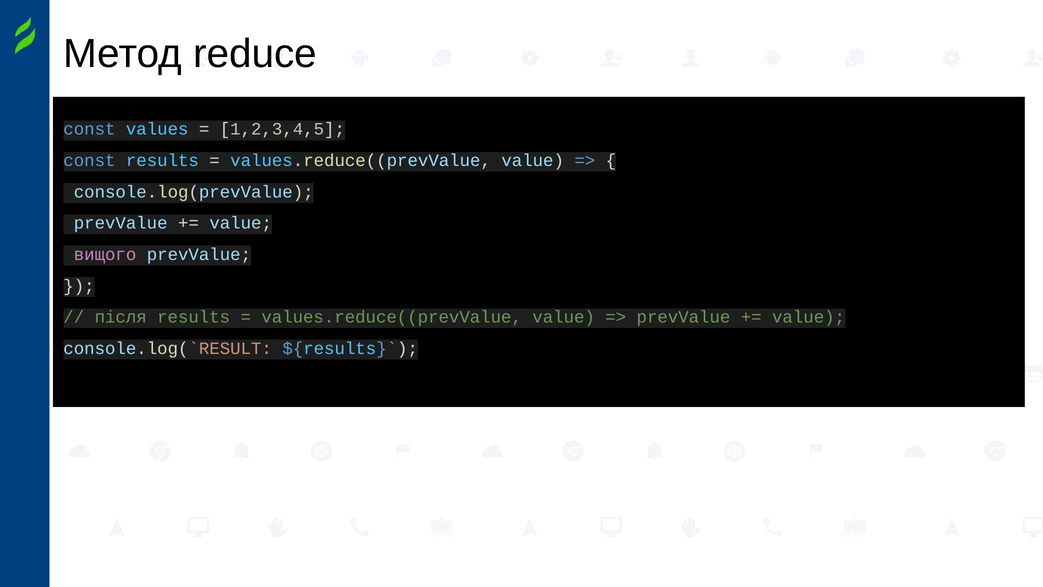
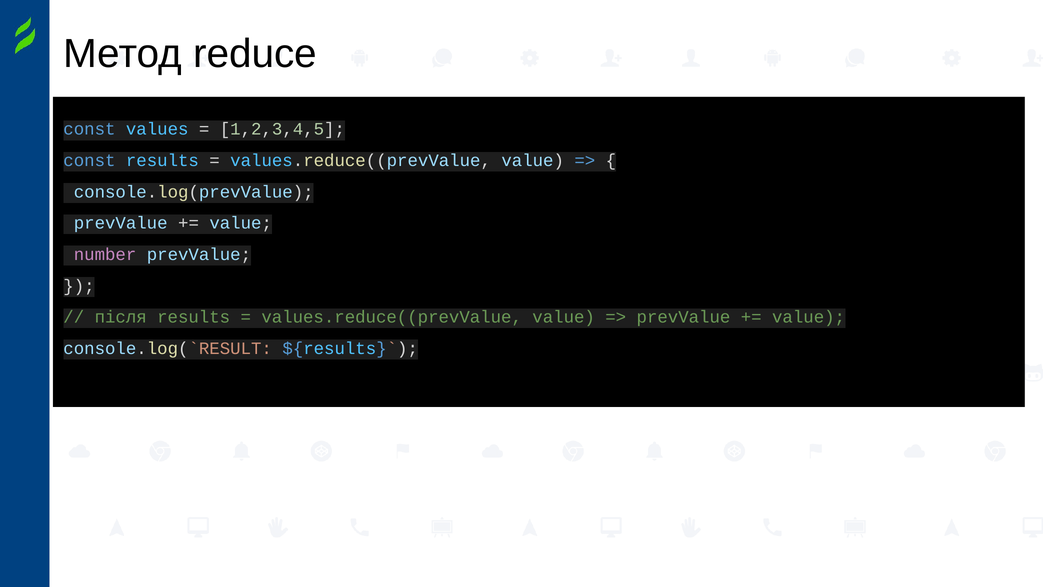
вищого: вищого -> number (105, 254)
